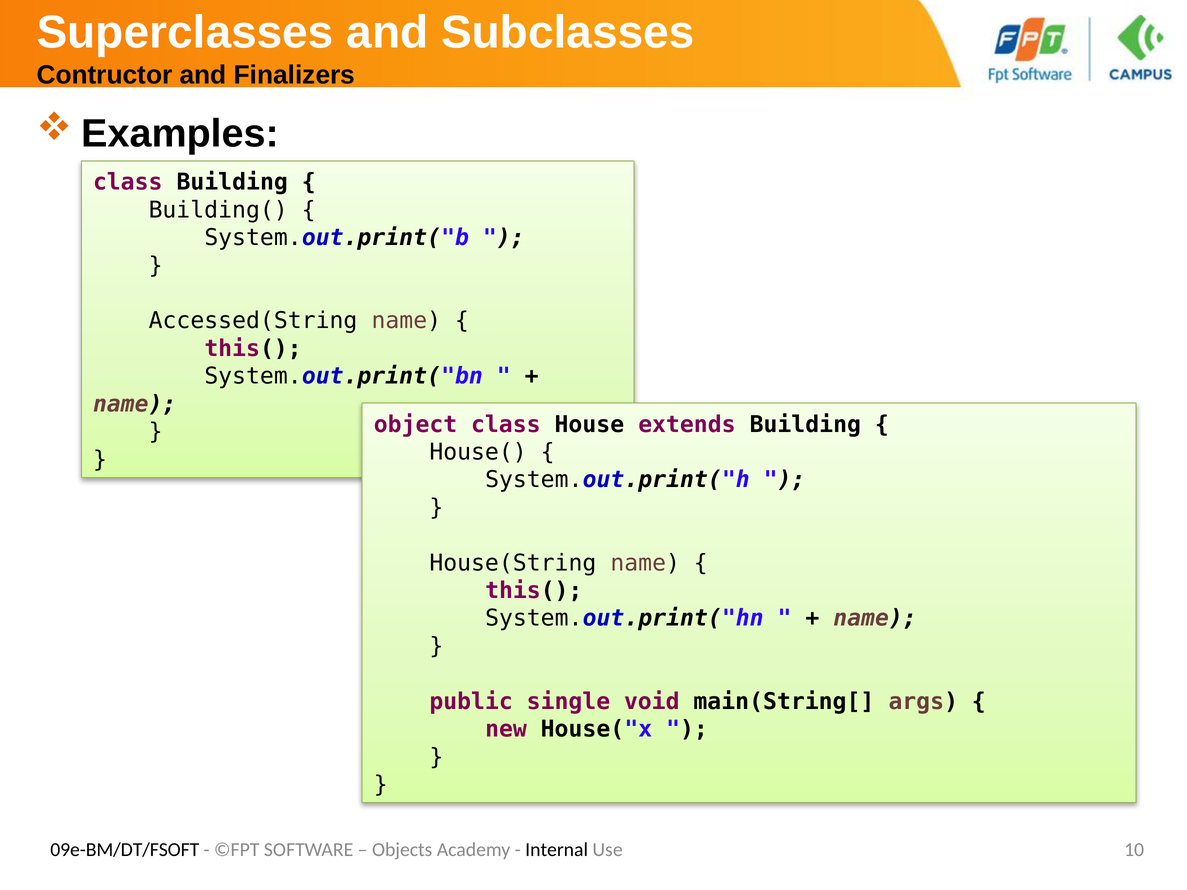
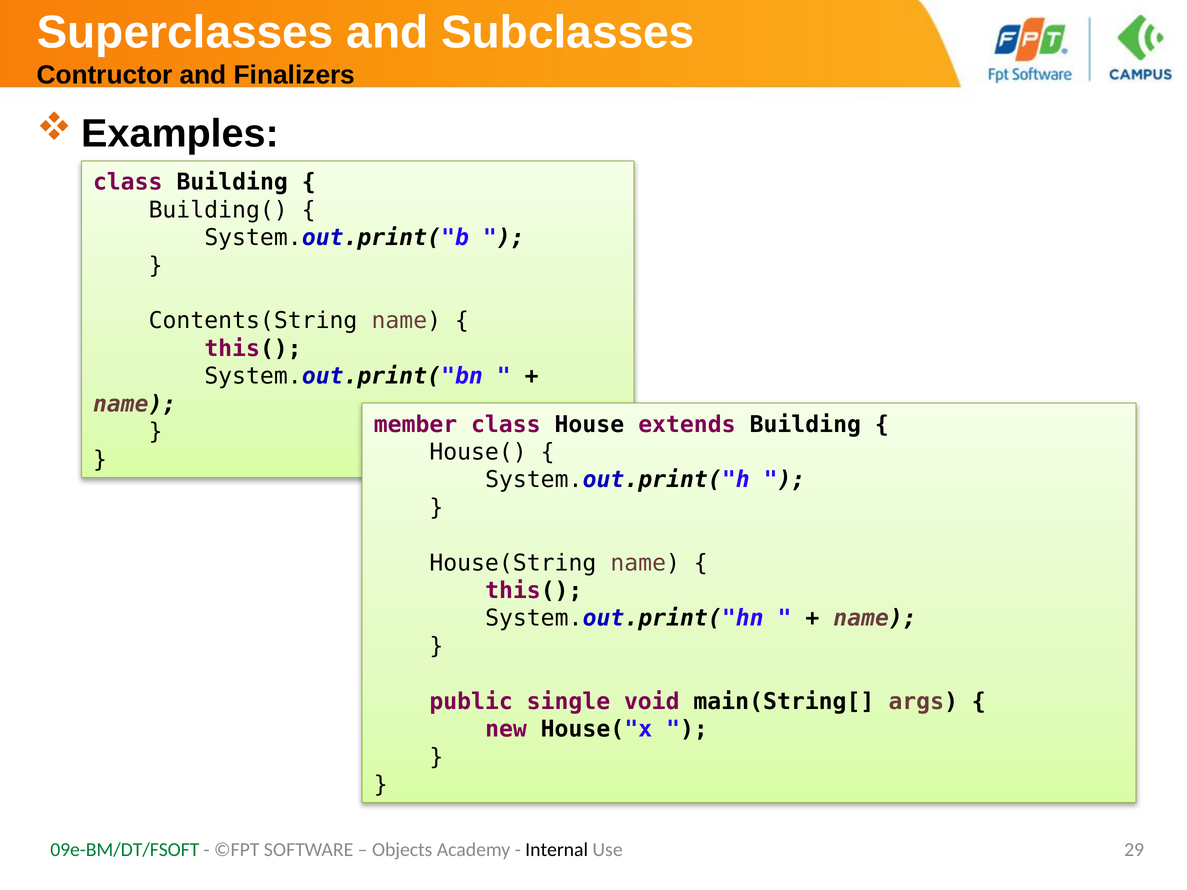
Accessed(String: Accessed(String -> Contents(String (253, 321)
object: object -> member (416, 425)
09e-BM/DT/FSOFT colour: black -> green (125, 850)
10: 10 -> 29 (1134, 850)
